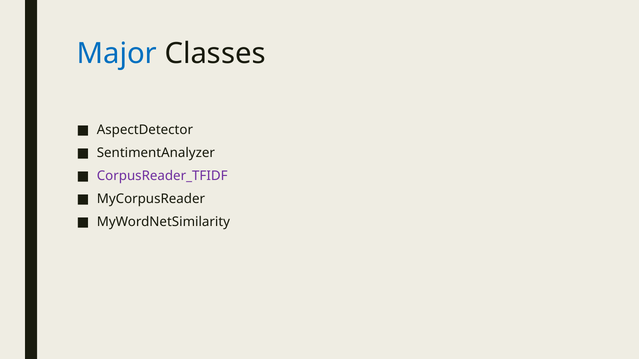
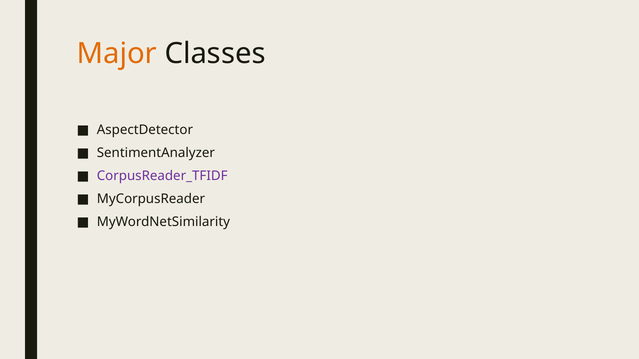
Major colour: blue -> orange (117, 54)
